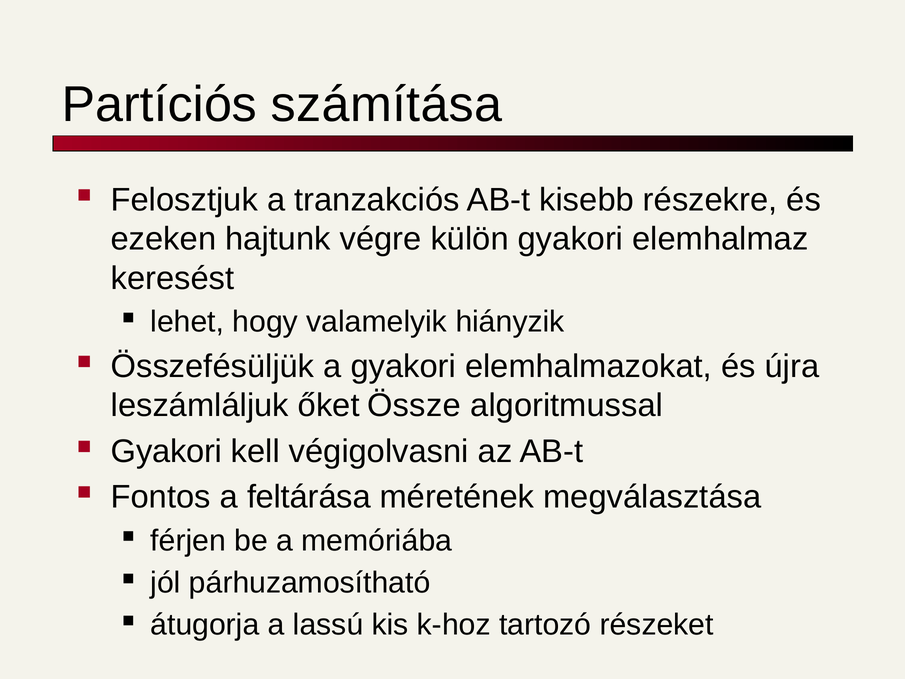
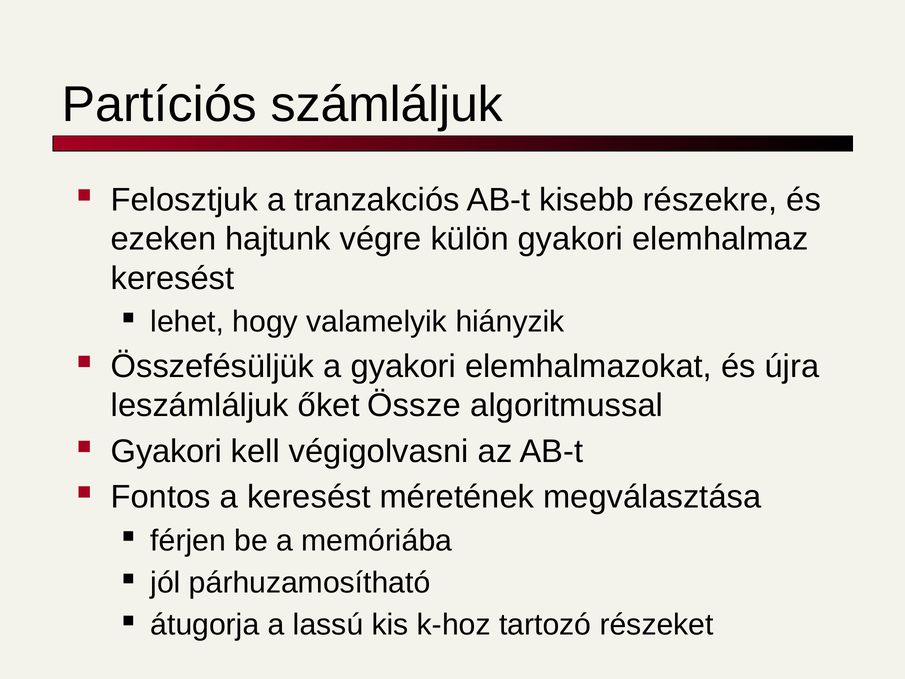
számítása: számítása -> számláljuk (387, 105)
a feltárása: feltárása -> keresést (309, 497)
